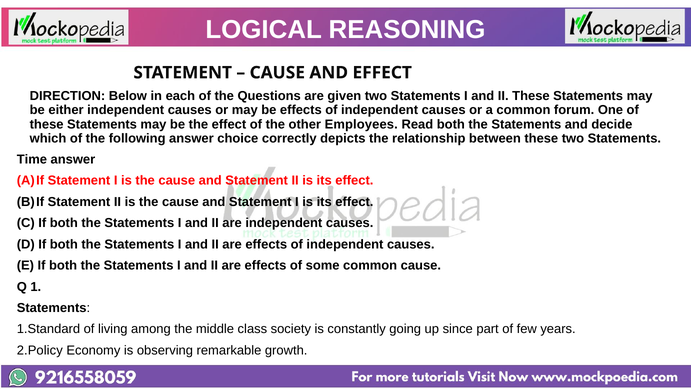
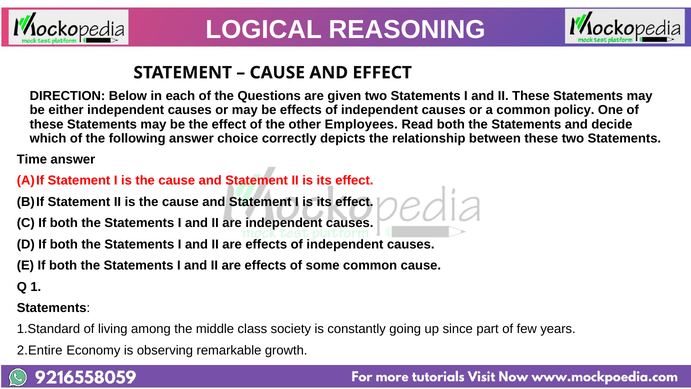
forum: forum -> policy (574, 110)
2.Policy: 2.Policy -> 2.Entire (40, 350)
